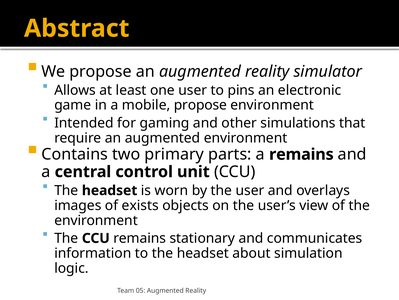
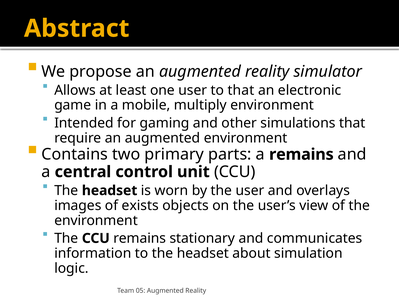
to pins: pins -> that (241, 90)
mobile propose: propose -> multiply (200, 105)
